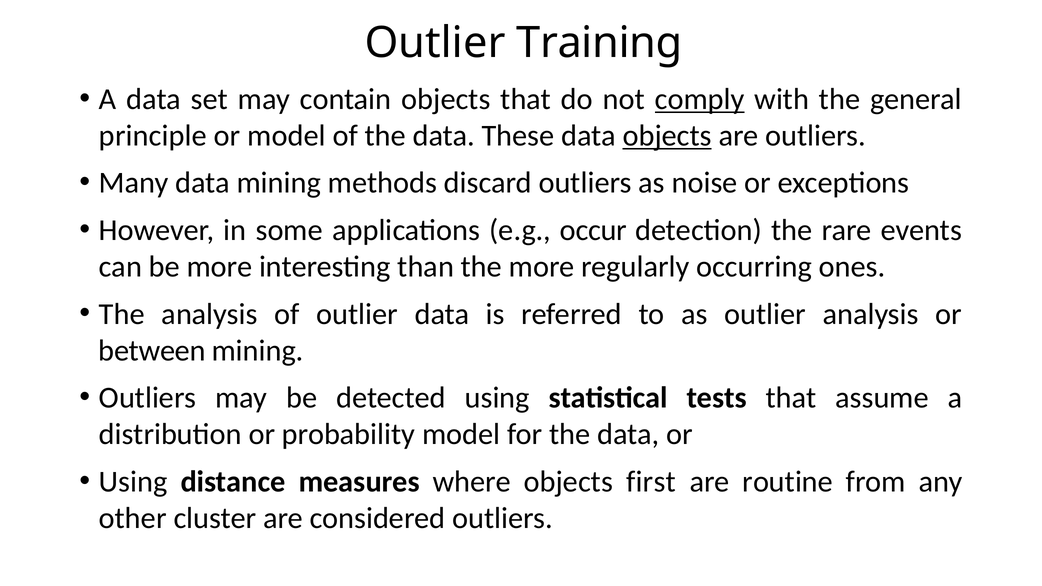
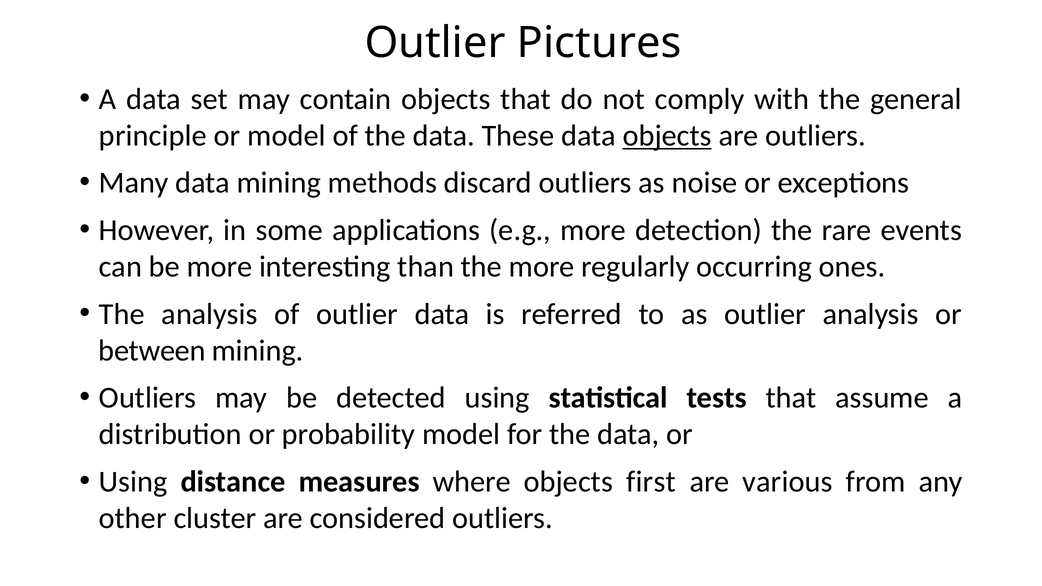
Training: Training -> Pictures (599, 43)
comply underline: present -> none (700, 99)
e.g occur: occur -> more (593, 230)
routine: routine -> various (788, 482)
